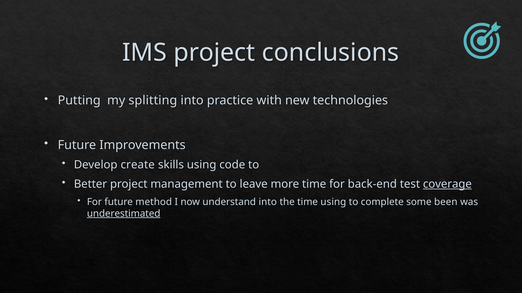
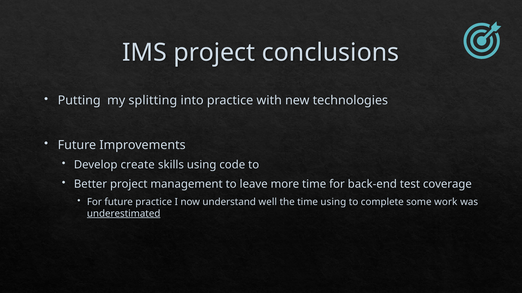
coverage underline: present -> none (447, 184)
future method: method -> practice (154, 202)
understand into: into -> well (268, 202)
been: been -> work (446, 202)
